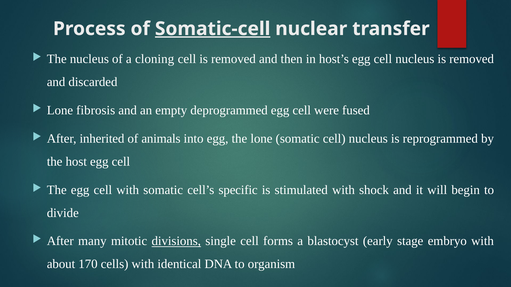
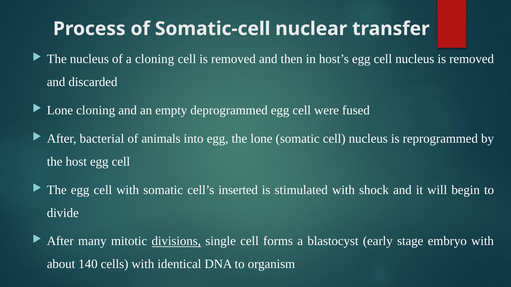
Somatic-cell underline: present -> none (213, 29)
Lone fibrosis: fibrosis -> cloning (96, 110)
inherited: inherited -> bacterial (102, 139)
specific: specific -> inserted (238, 190)
170: 170 -> 140 (88, 264)
